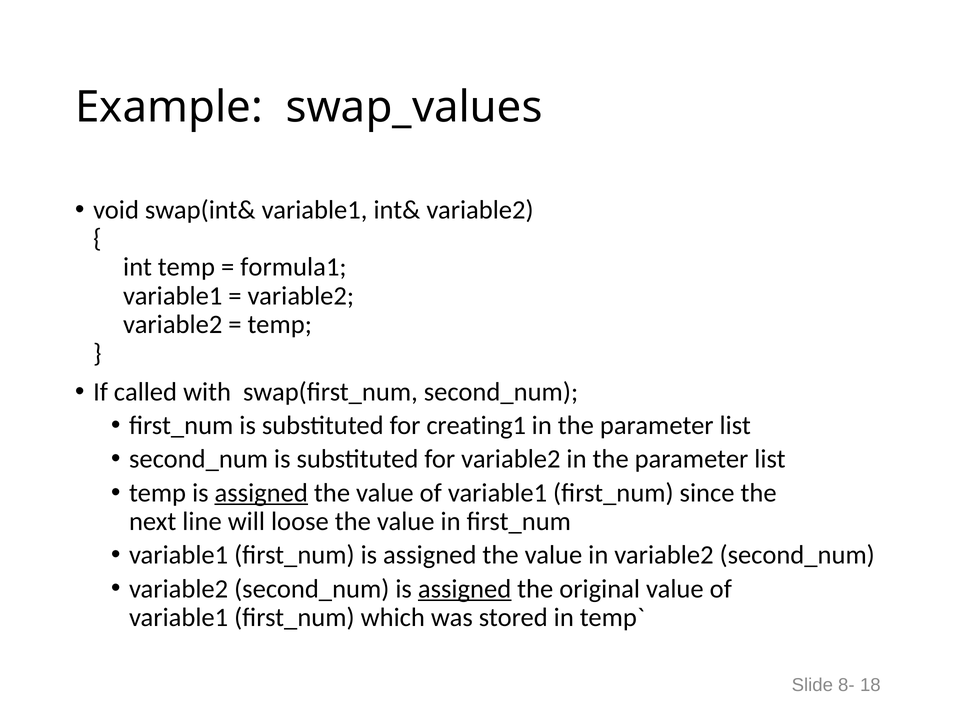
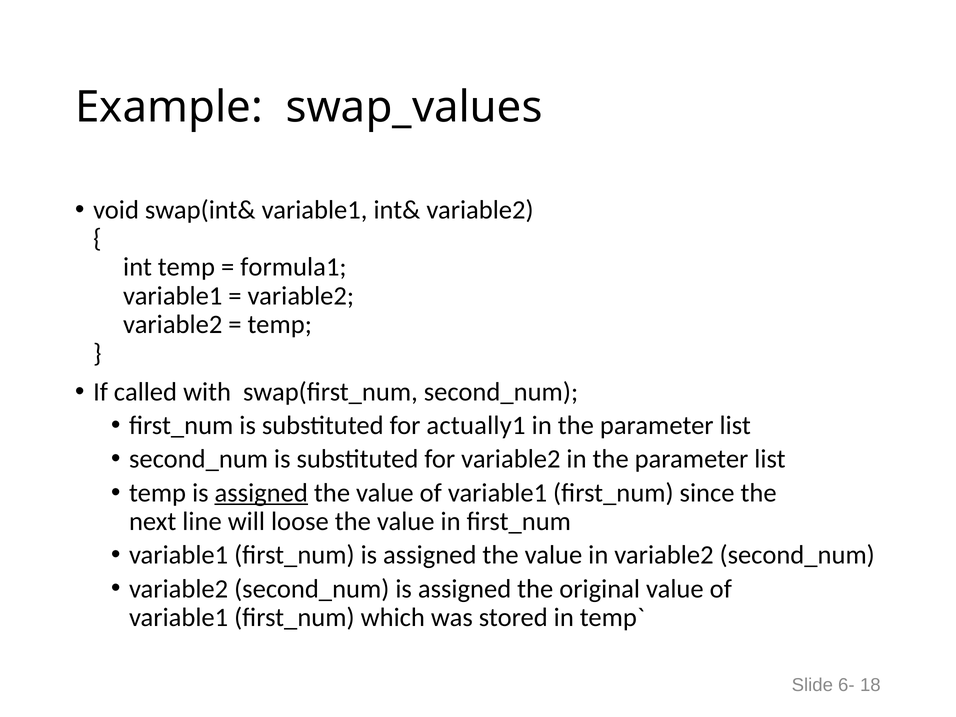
creating1: creating1 -> actually1 (476, 426)
assigned underline: present -> none (465, 589)
8-: 8- -> 6- (846, 685)
